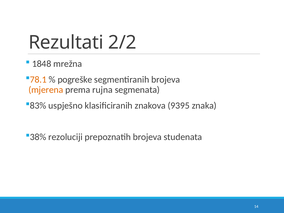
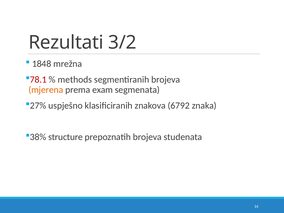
2/2: 2/2 -> 3/2 (122, 42)
78.1 colour: orange -> red (38, 80)
pogreške: pogreške -> methods (75, 80)
rujna: rujna -> exam (103, 90)
83%: 83% -> 27% (38, 106)
9395: 9395 -> 6792 (179, 106)
rezoluciji: rezoluciji -> structure (66, 137)
